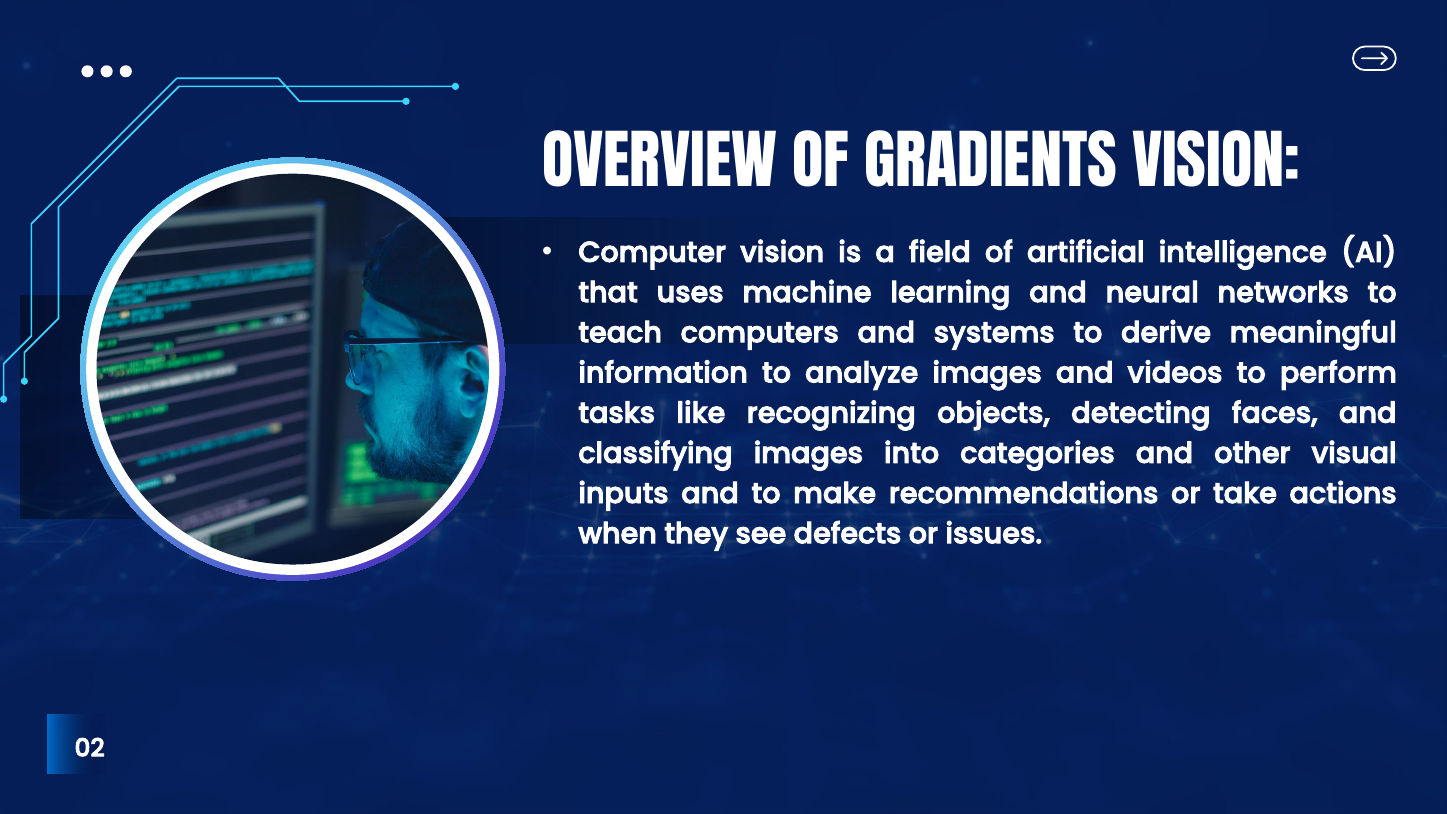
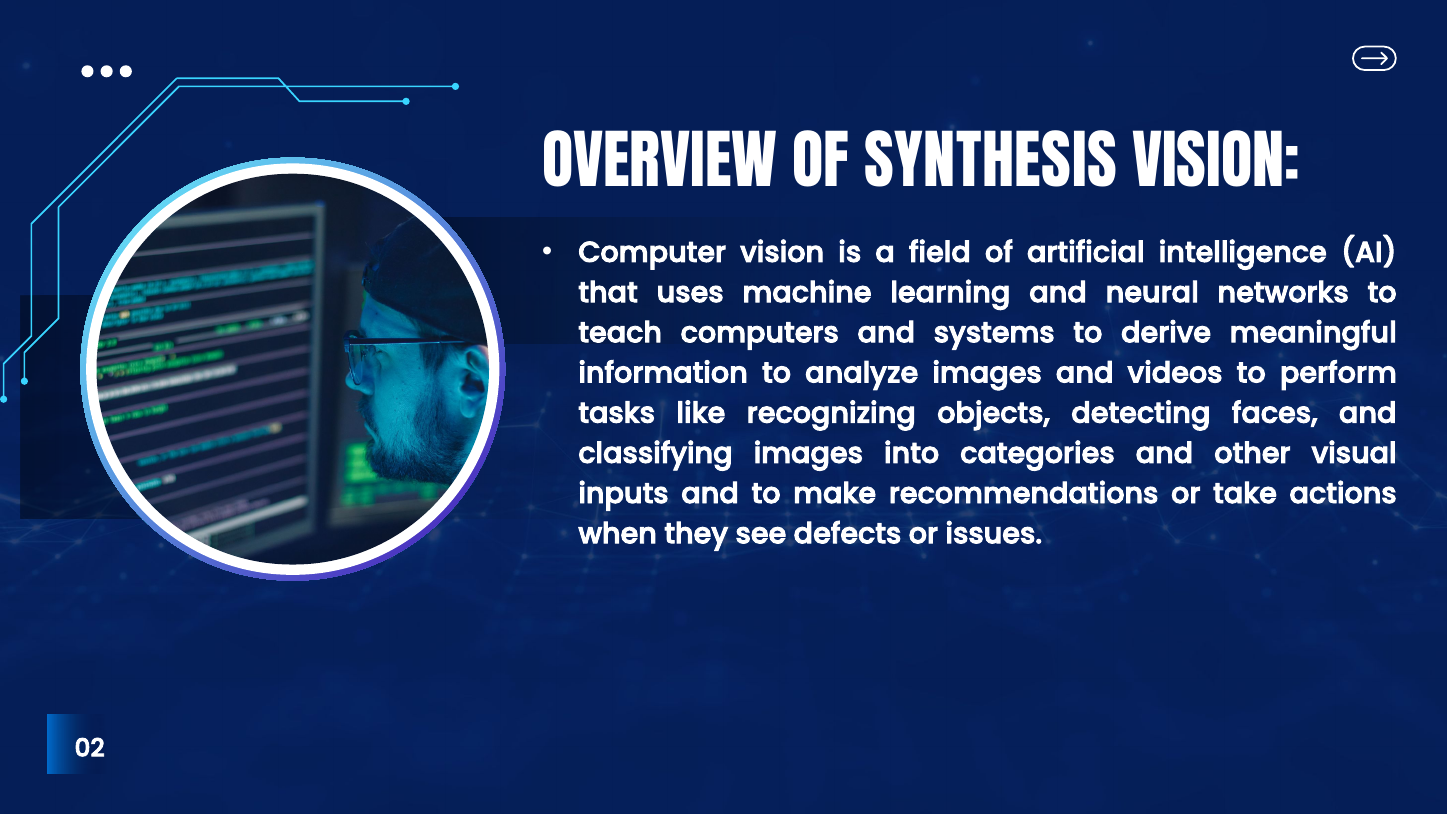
GRADIENTS: GRADIENTS -> SYNTHESIS (991, 165)
